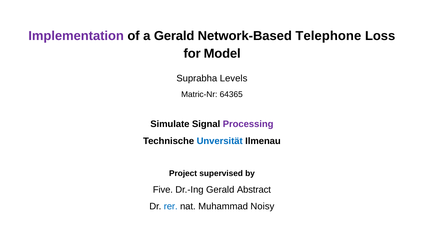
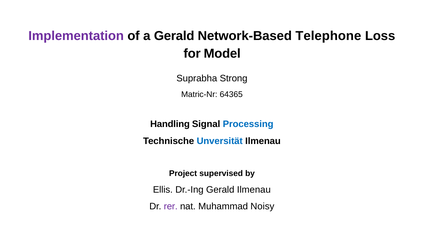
Levels: Levels -> Strong (234, 79)
Simulate: Simulate -> Handling (170, 124)
Processing colour: purple -> blue (248, 124)
Five: Five -> Ellis (163, 190)
Gerald Abstract: Abstract -> Ilmenau (254, 190)
rer colour: blue -> purple (171, 207)
